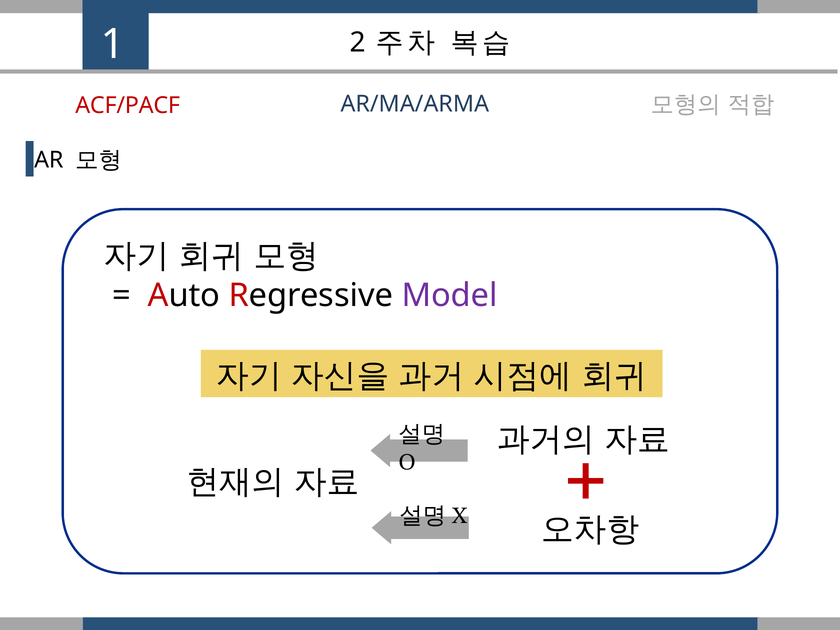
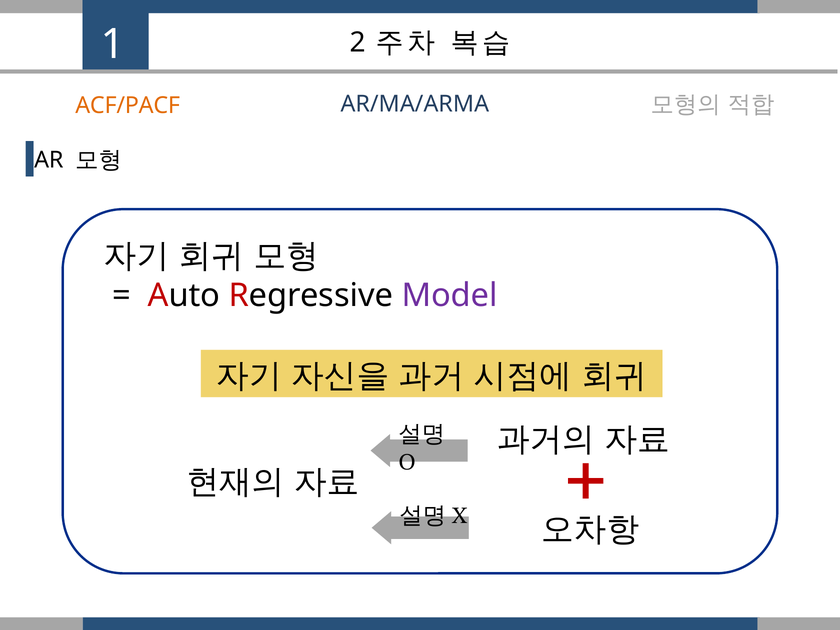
ACF/PACF colour: red -> orange (128, 105)
